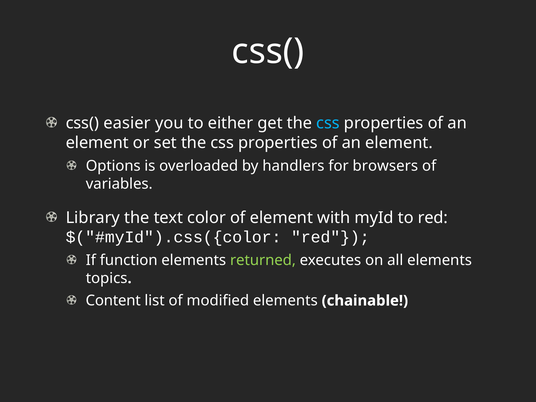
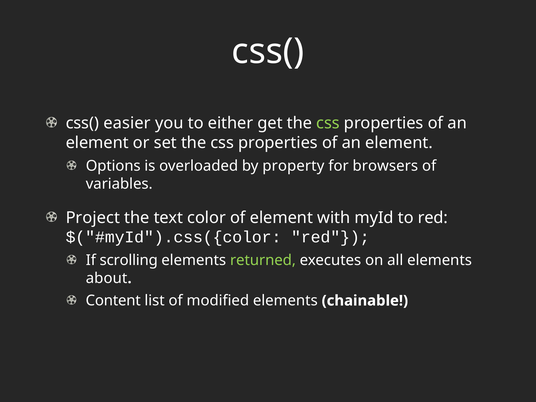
css colour: light blue -> light green (328, 123)
handlers: handlers -> property (293, 166)
Library: Library -> Project (93, 218)
function: function -> scrolling (129, 260)
topics: topics -> about (107, 278)
